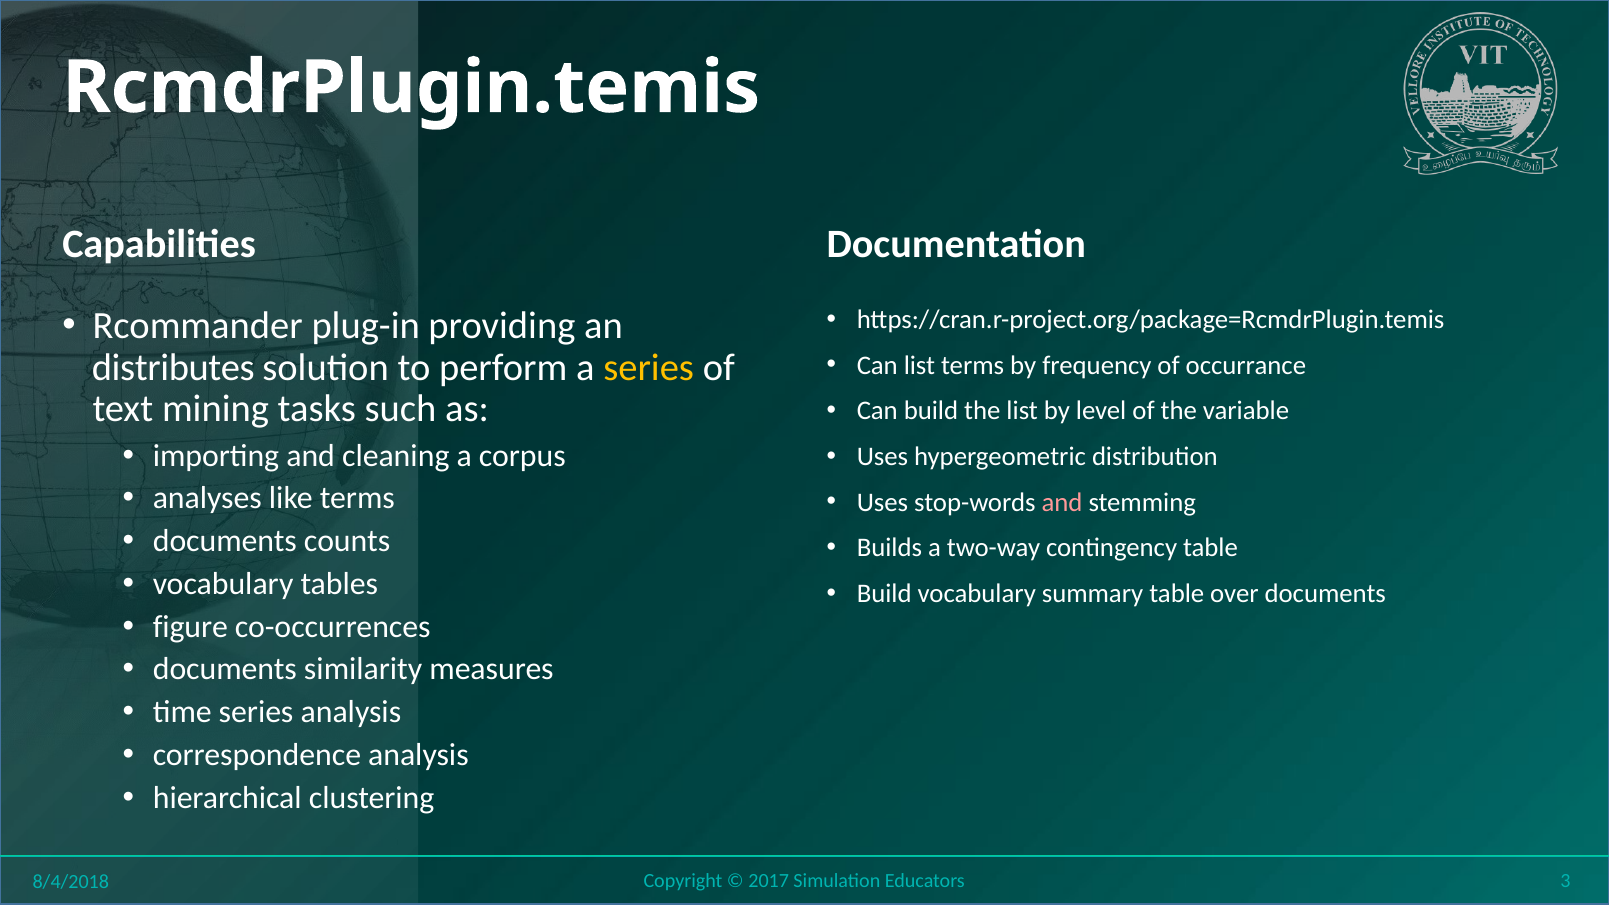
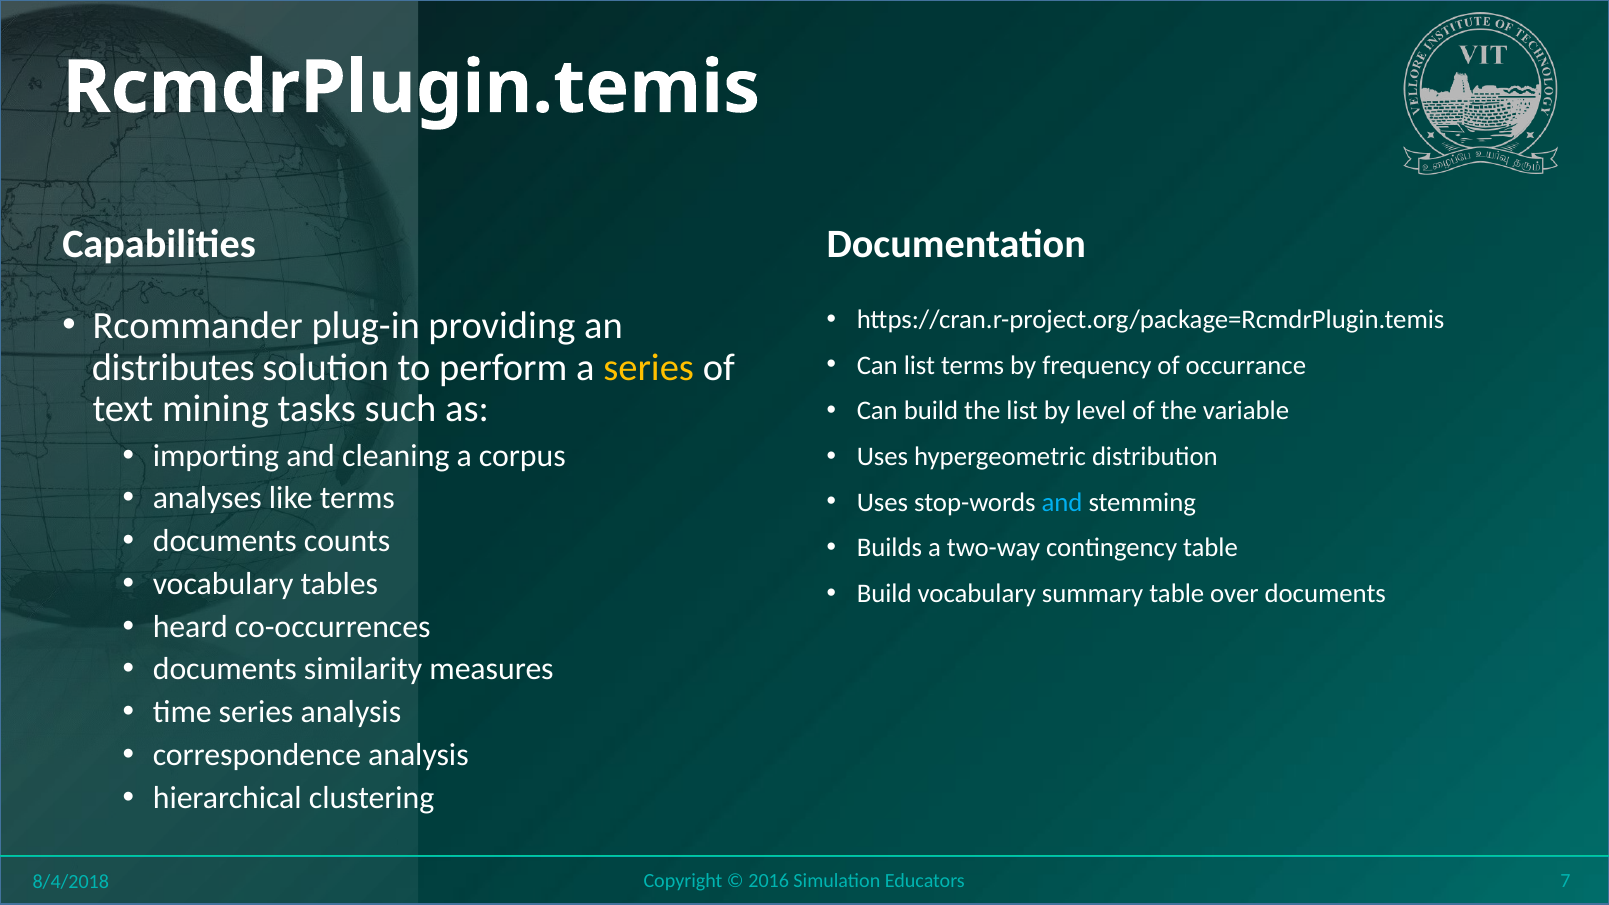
and colour: pink -> light blue (1062, 502)
figure: figure -> heard (190, 627)
2017: 2017 -> 2016 (769, 881)
3: 3 -> 7 (1566, 881)
